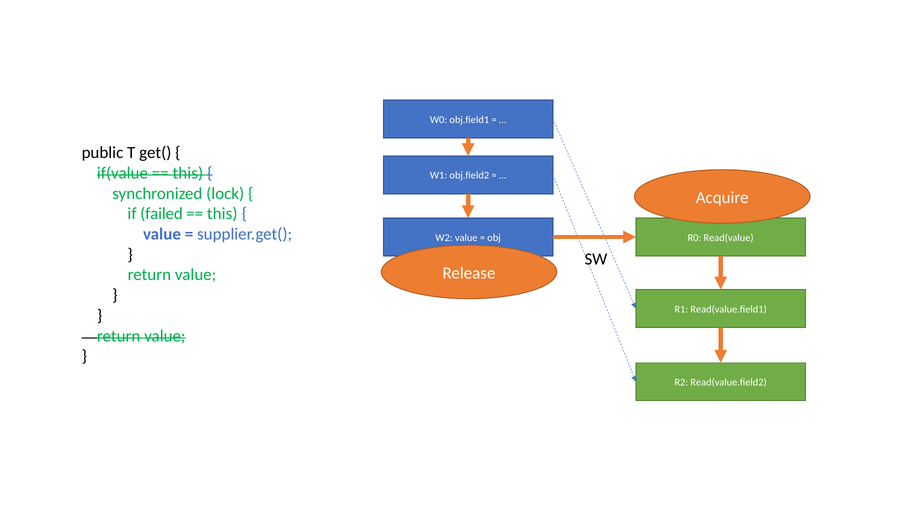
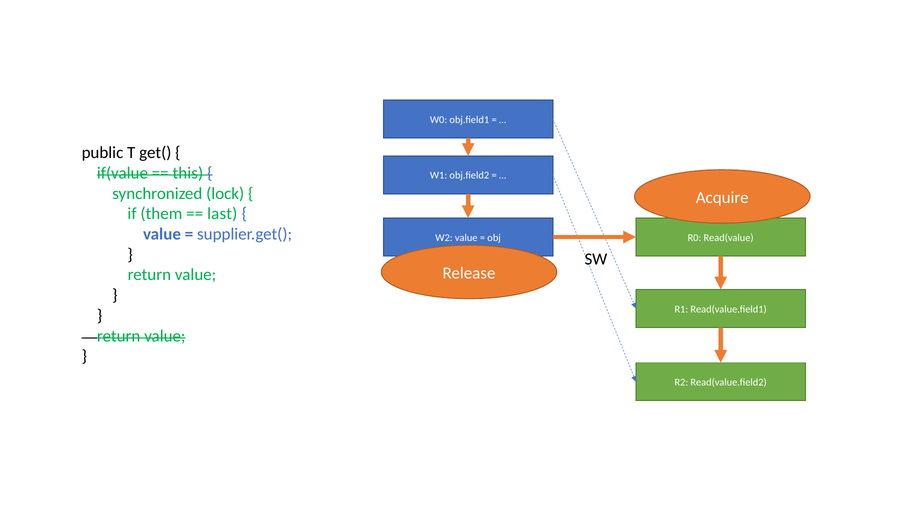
failed: failed -> them (161, 214)
this: this -> last (222, 214)
